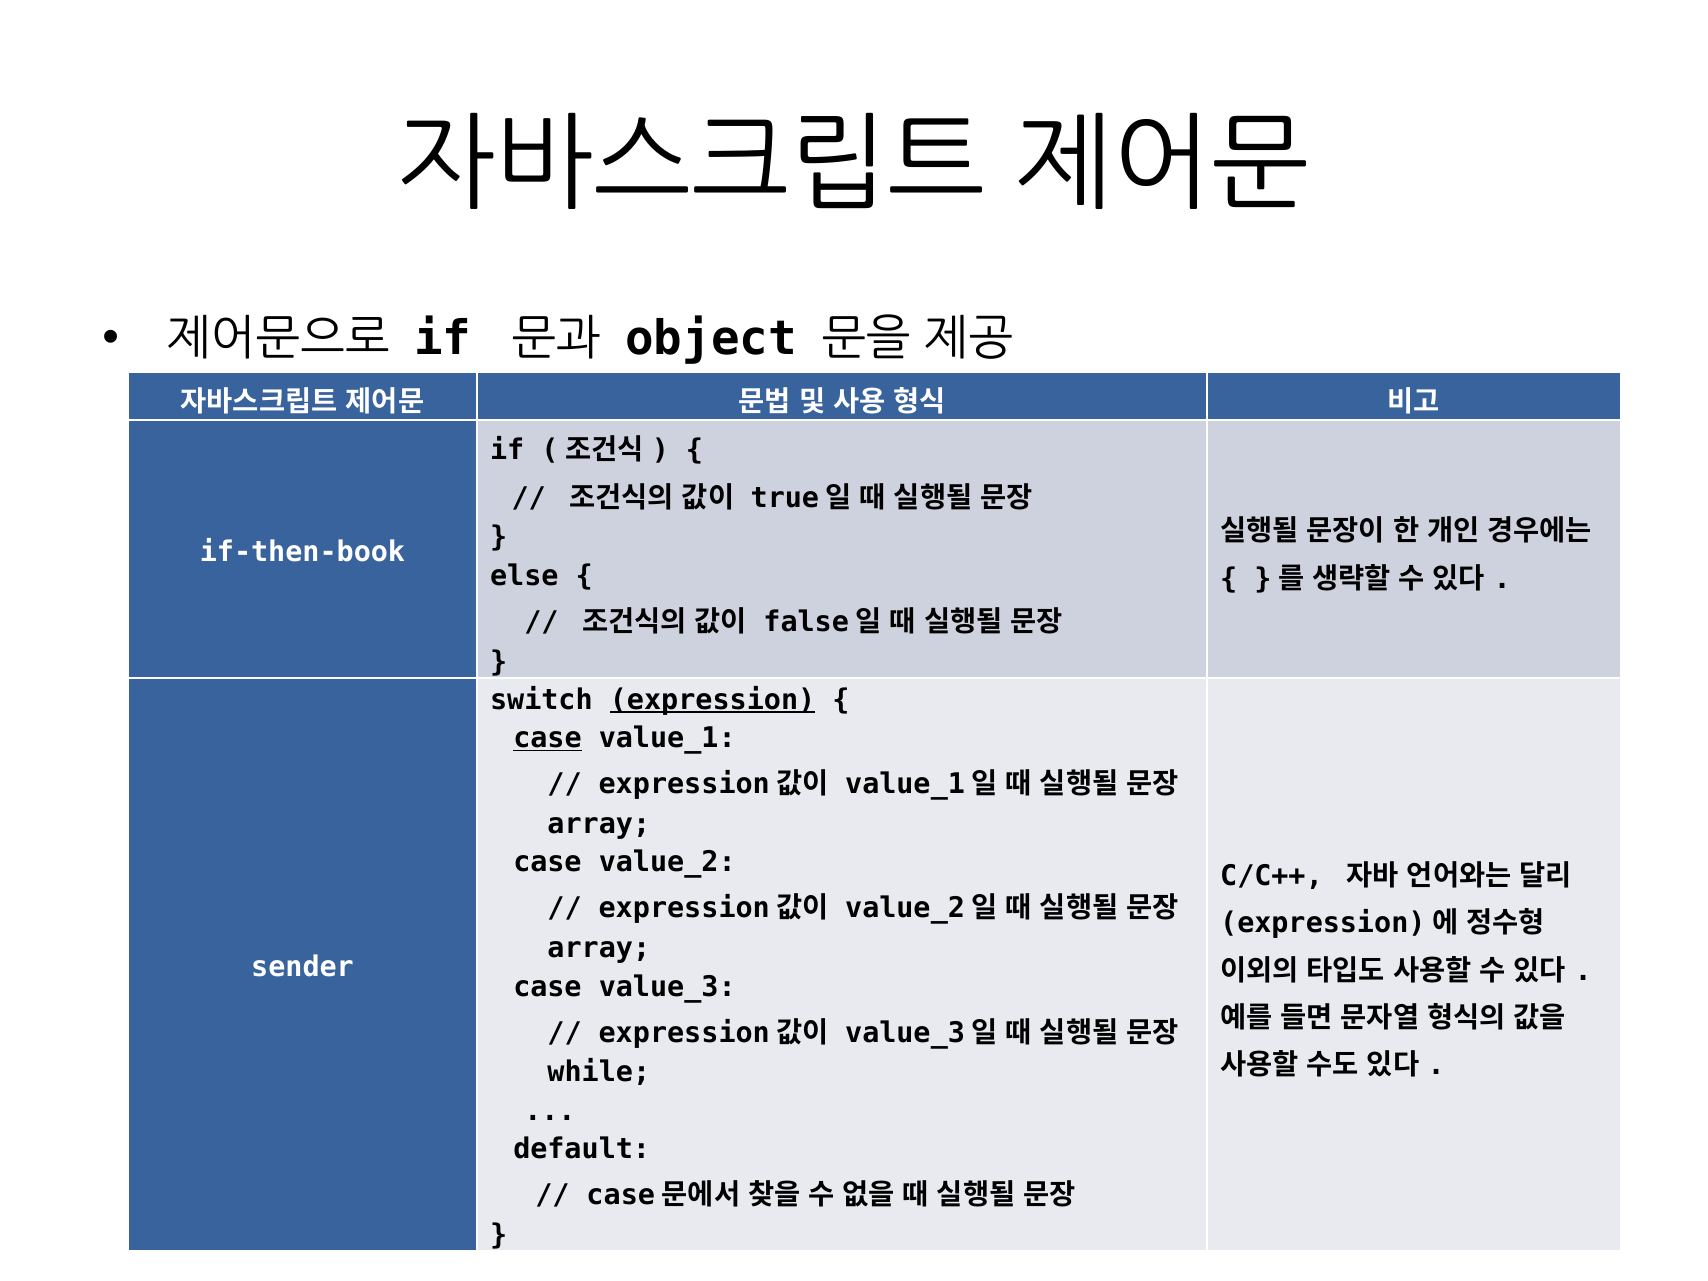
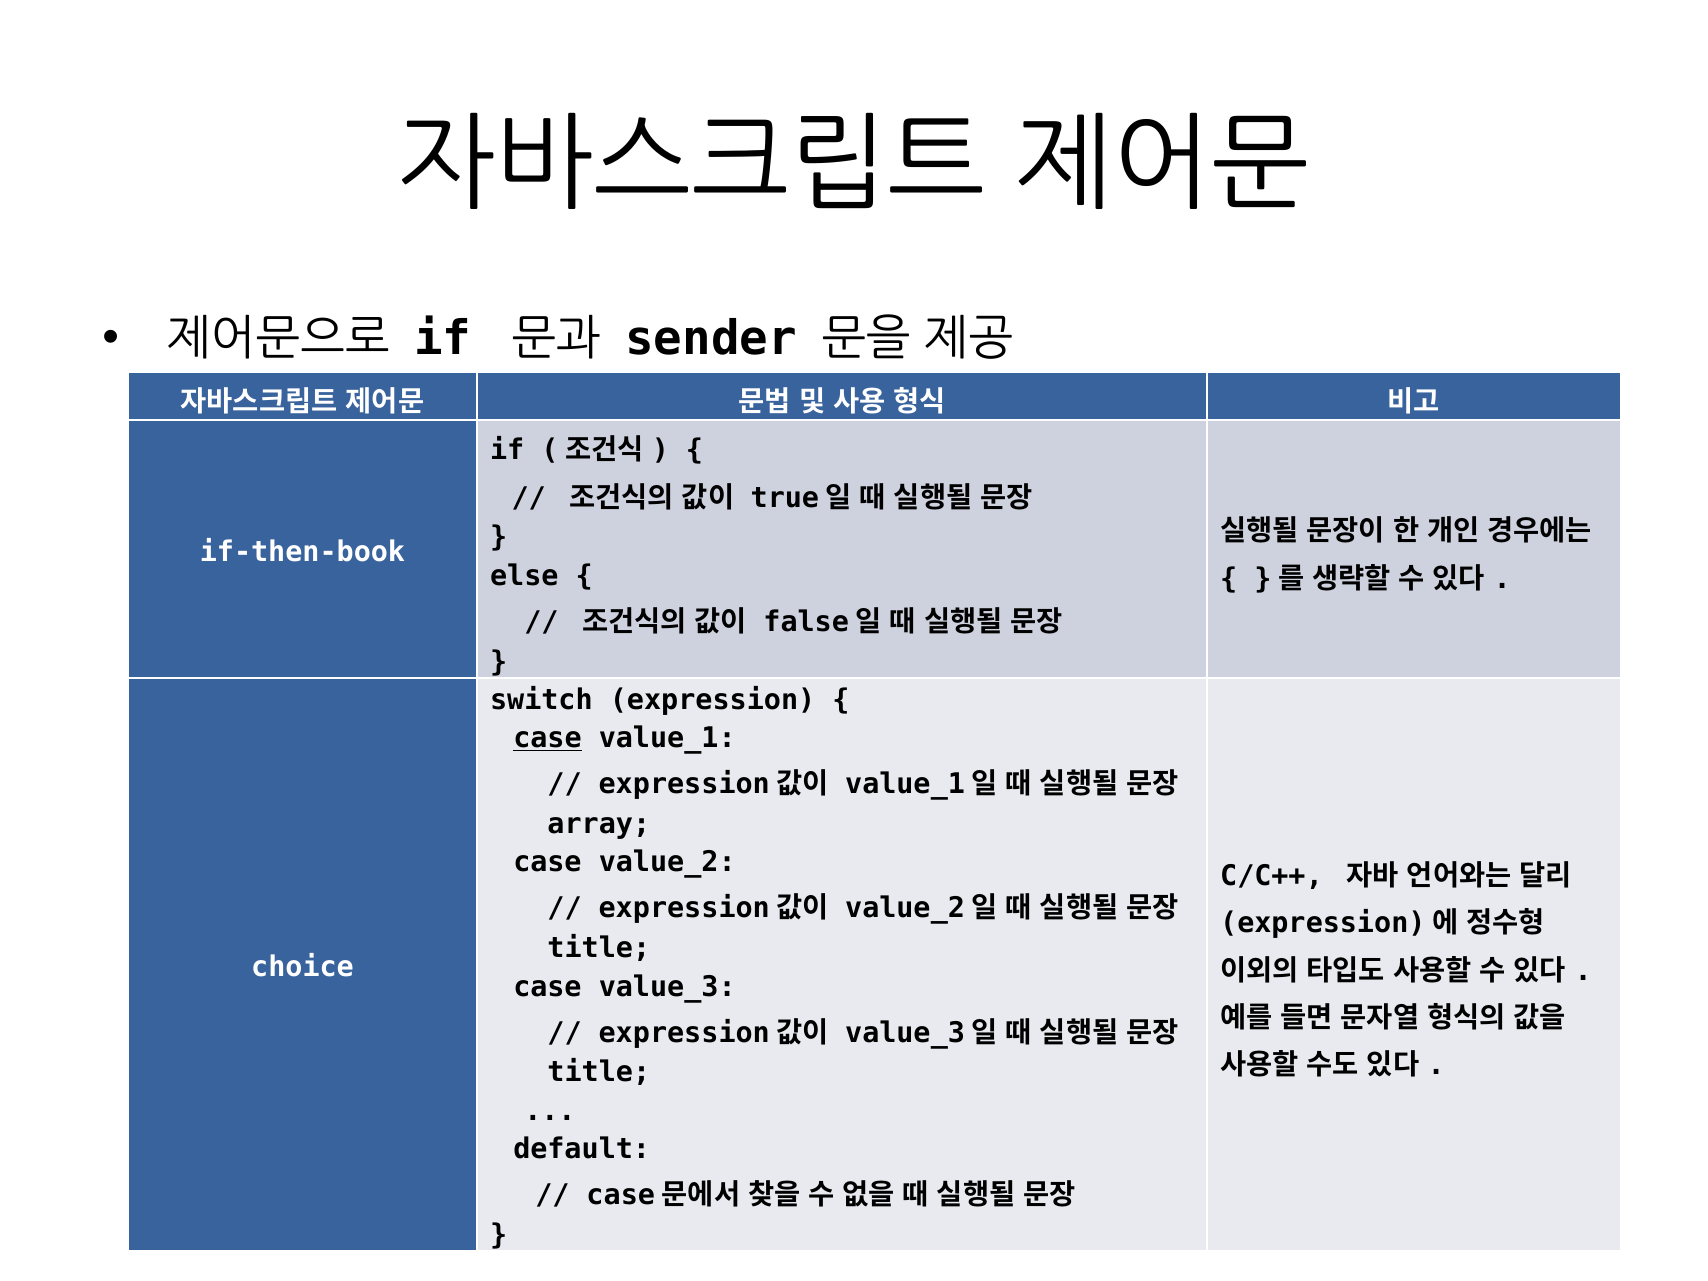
object: object -> sender (711, 339)
expression underline: present -> none (713, 700)
array: array -> title (599, 948)
sender: sender -> choice (303, 967)
while: while -> title (599, 1072)
